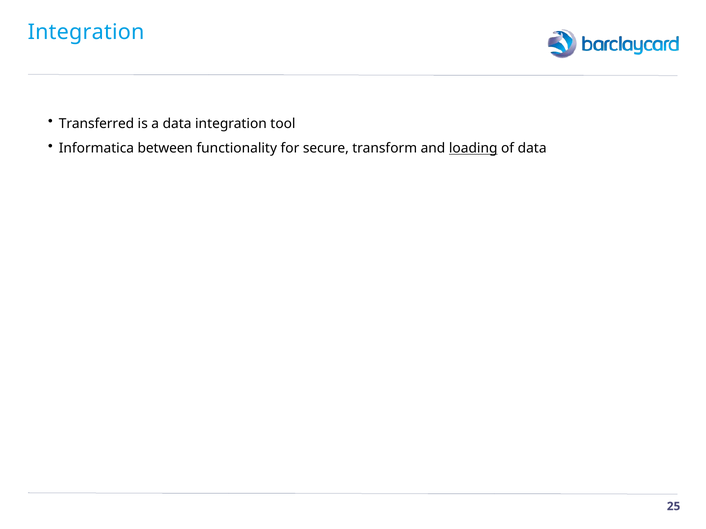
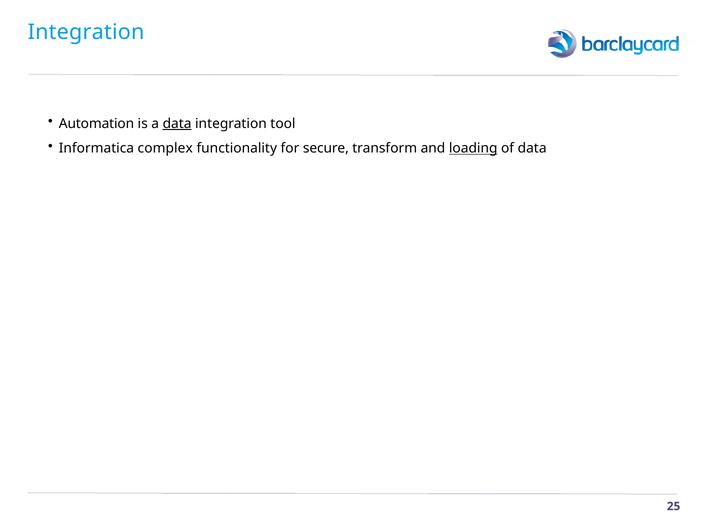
Transferred: Transferred -> Automation (97, 124)
data underline: none -> present (177, 124)
between: between -> complex (165, 148)
